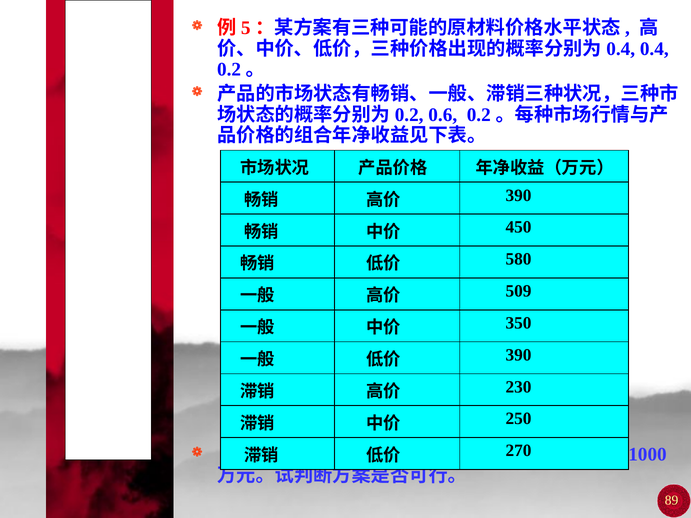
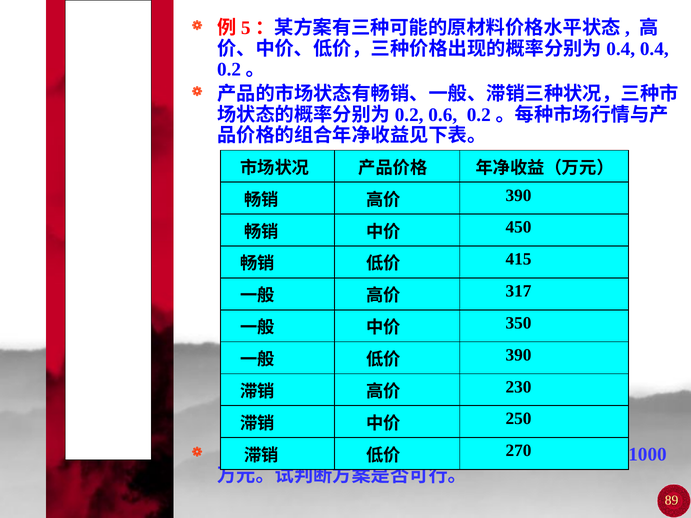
580: 580 -> 415 (518, 259)
509: 509 -> 317 (518, 291)
